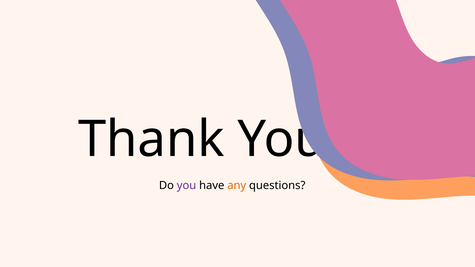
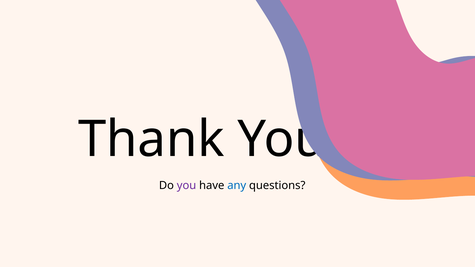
any colour: orange -> blue (237, 186)
